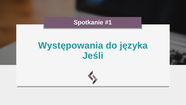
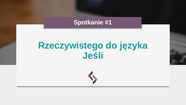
Występowania: Występowania -> Rzeczywistego (71, 45)
